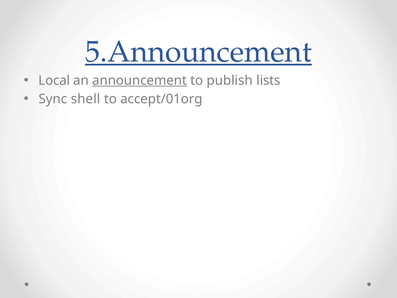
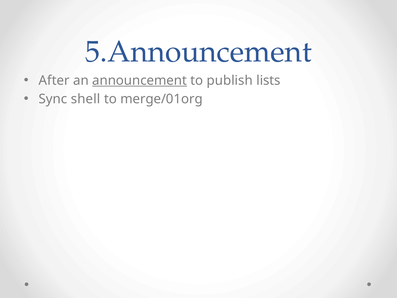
5.Announcement underline: present -> none (198, 52)
Local: Local -> After (54, 80)
accept/01org: accept/01org -> merge/01org (161, 99)
